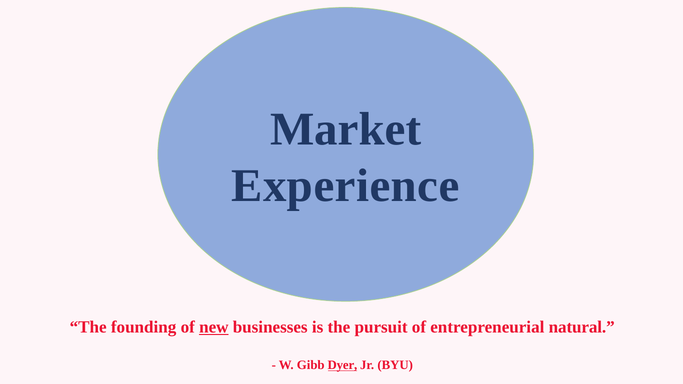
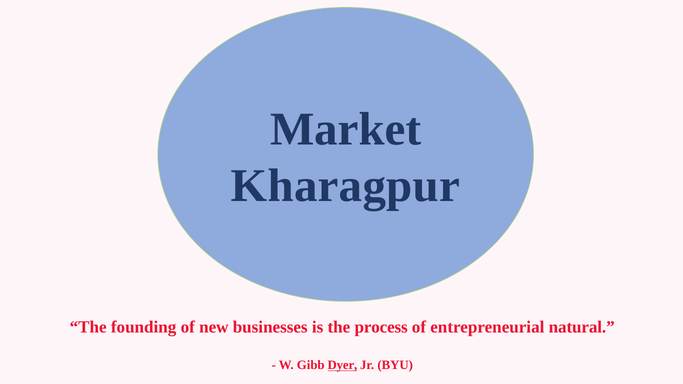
Experience: Experience -> Kharagpur (345, 186)
new underline: present -> none (214, 327)
pursuit: pursuit -> process (381, 327)
